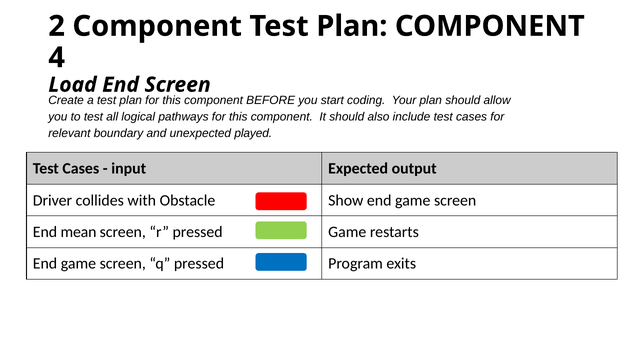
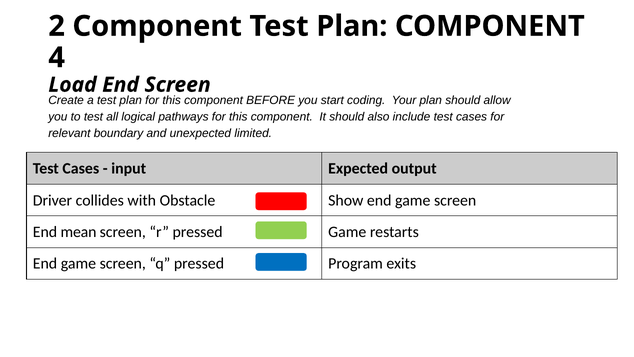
played: played -> limited (253, 133)
